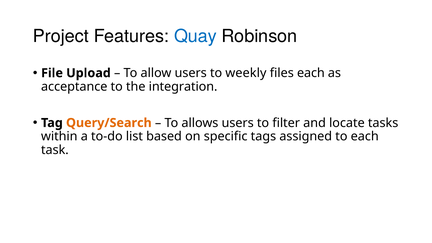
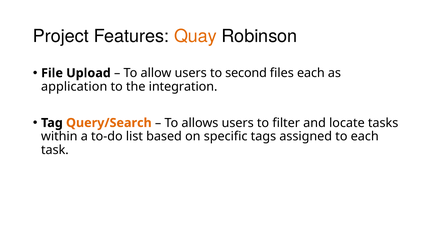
Quay colour: blue -> orange (195, 36)
weekly: weekly -> second (246, 73)
acceptance: acceptance -> application (74, 87)
